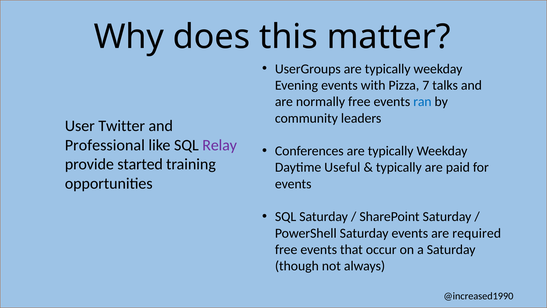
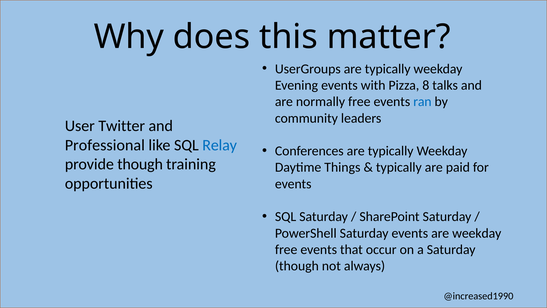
7: 7 -> 8 (426, 85)
Relay colour: purple -> blue (220, 145)
provide started: started -> though (140, 164)
Useful: Useful -> Things (342, 167)
are required: required -> weekday (477, 233)
